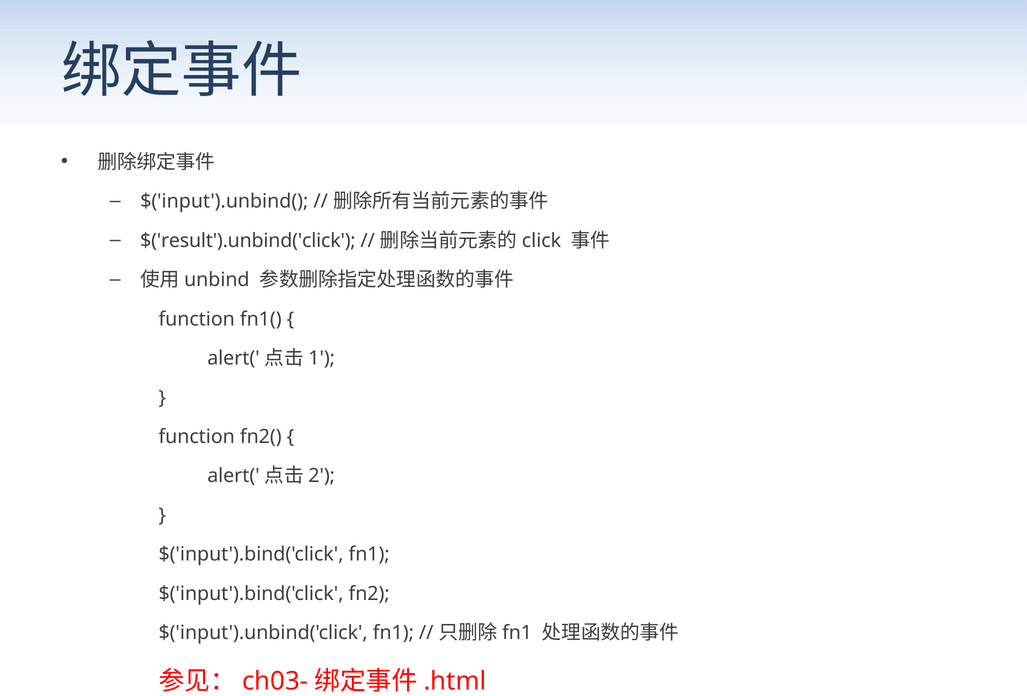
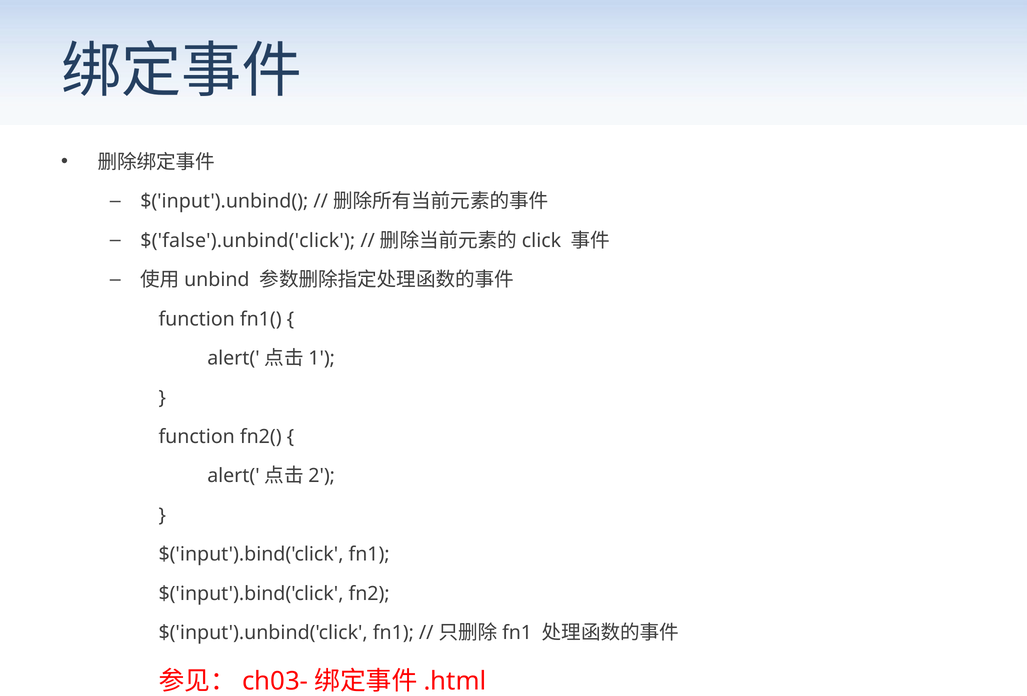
$('result').unbind('click: $('result').unbind('click -> $('false').unbind('click (248, 241)
